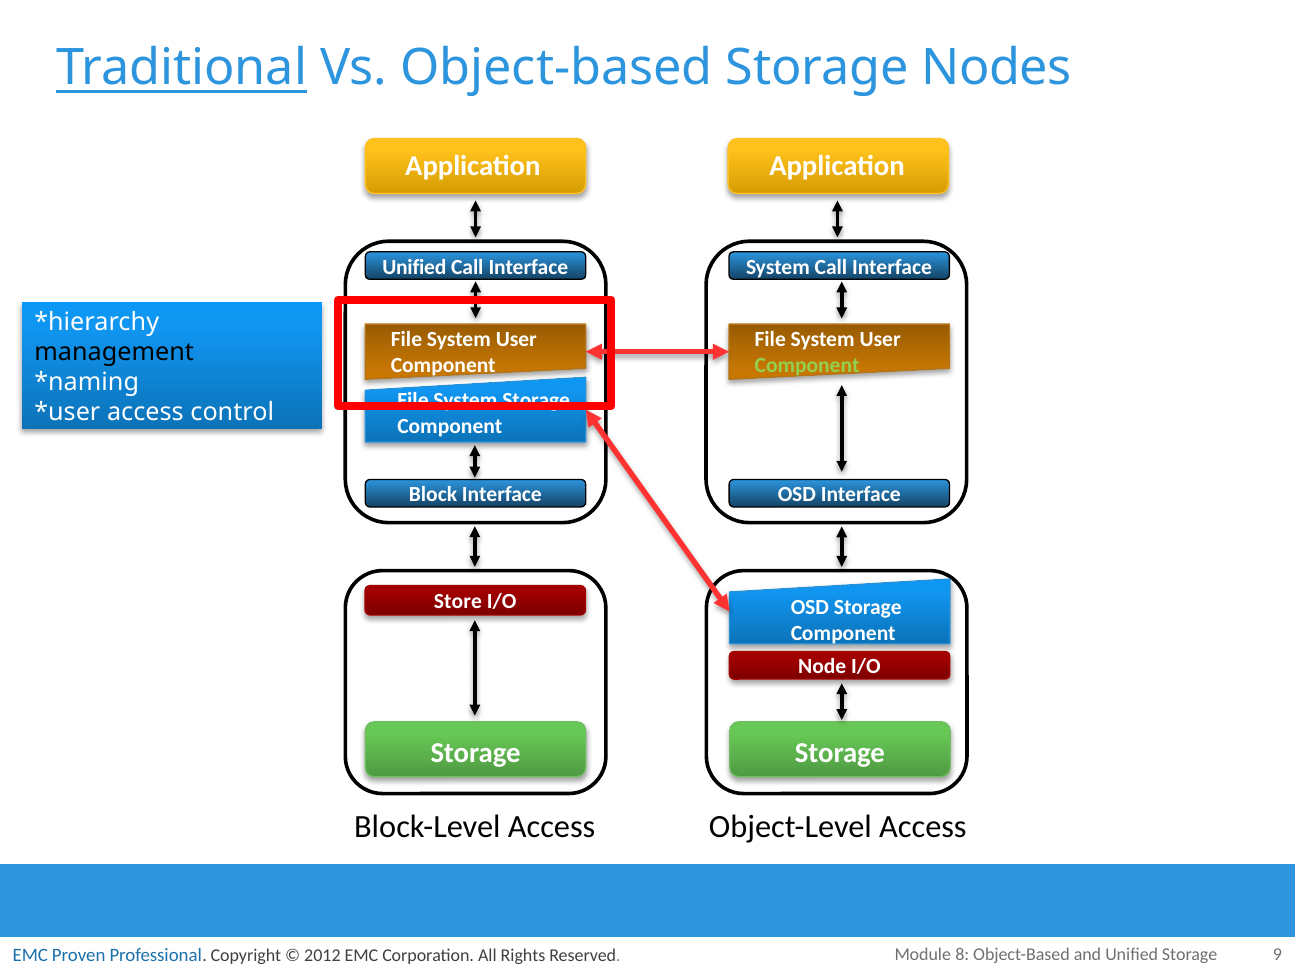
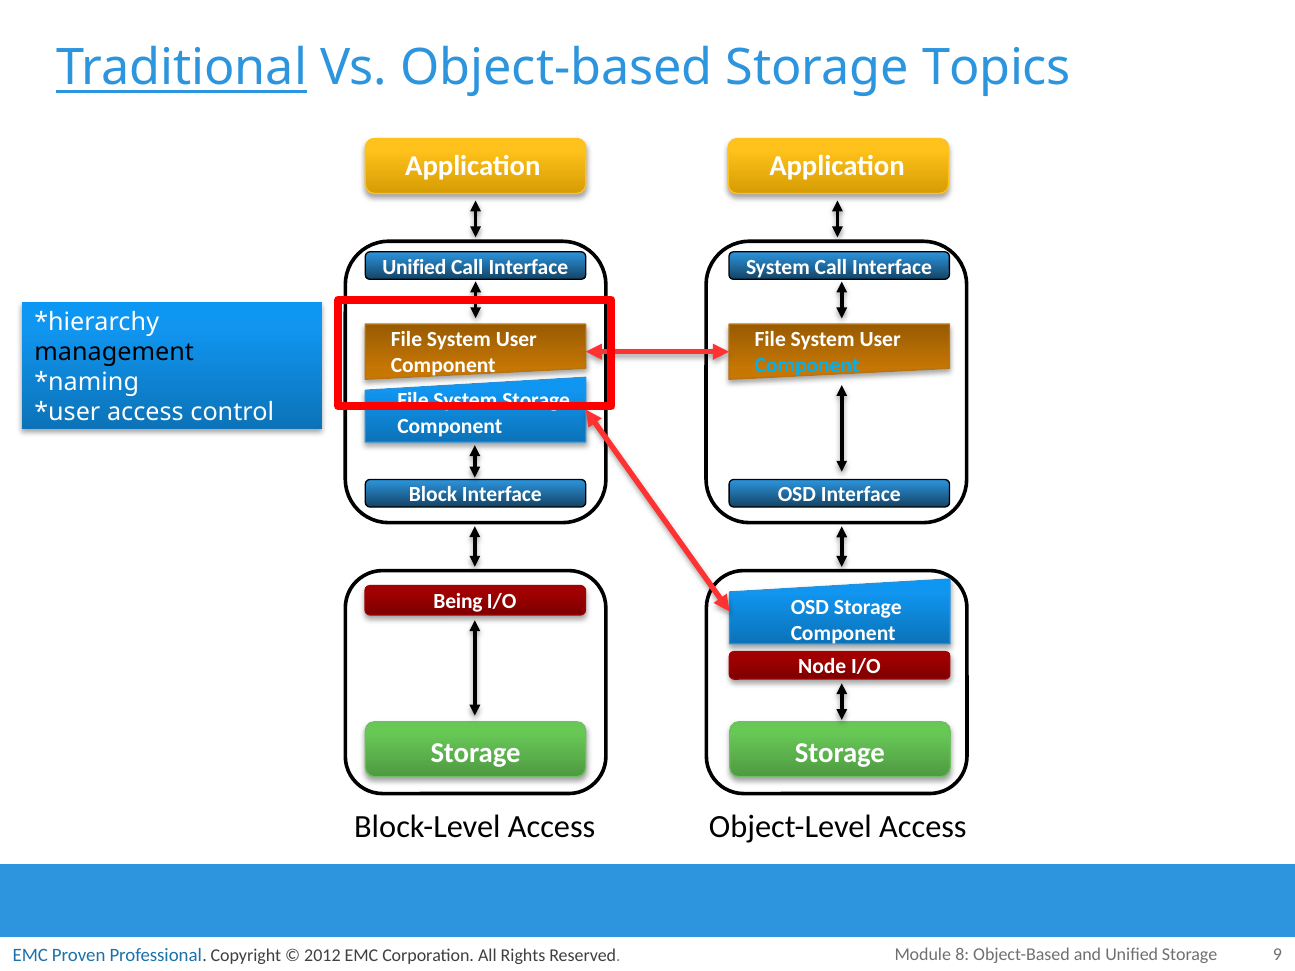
Nodes: Nodes -> Topics (996, 68)
Component colour: light green -> light blue (807, 366)
Store: Store -> Being (458, 602)
